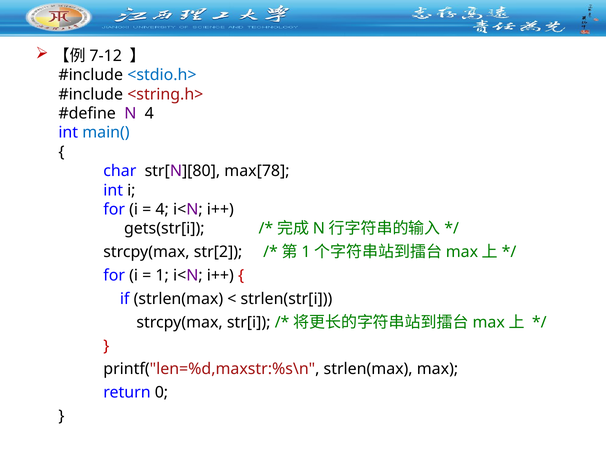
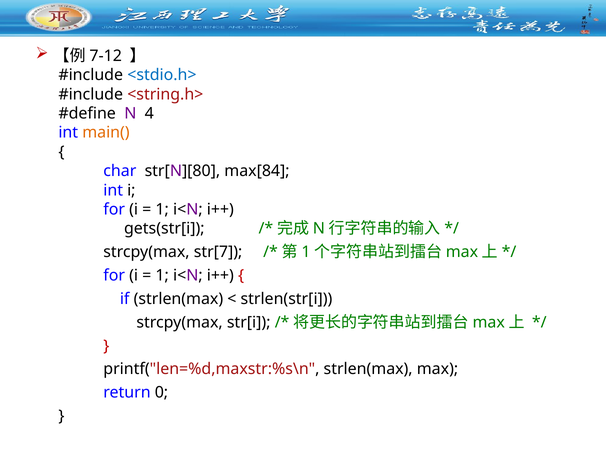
main( colour: blue -> orange (106, 133)
max[78: max[78 -> max[84 (257, 171)
4: 4 -> 1 (162, 209)
str[2: str[2 -> str[7 (218, 252)
